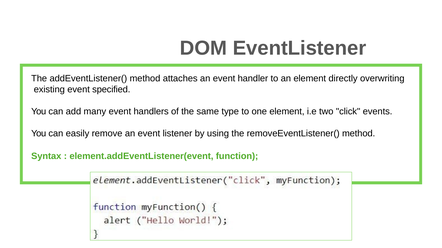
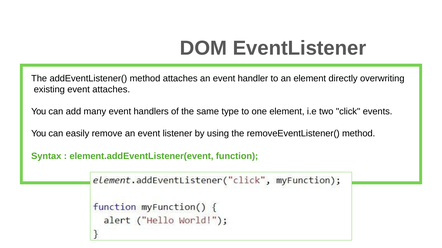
event specified: specified -> attaches (111, 90)
